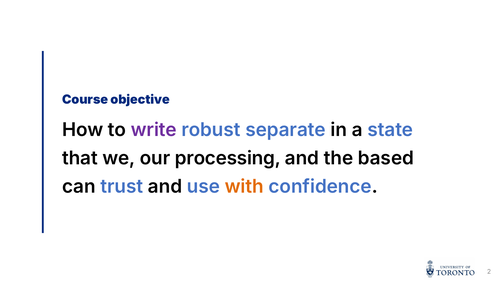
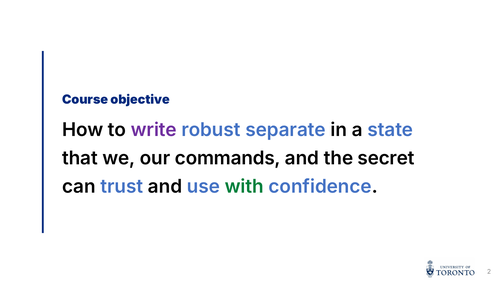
processing: processing -> commands (228, 158)
based: based -> secret (386, 158)
with colour: orange -> green (244, 186)
